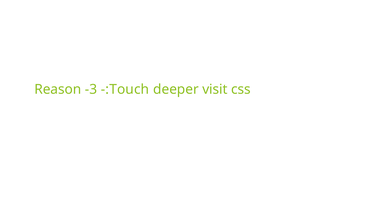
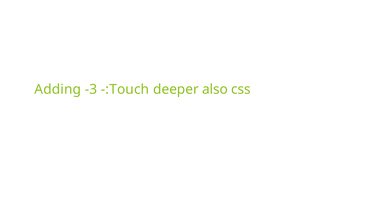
Reason: Reason -> Adding (58, 90)
visit: visit -> also (215, 90)
